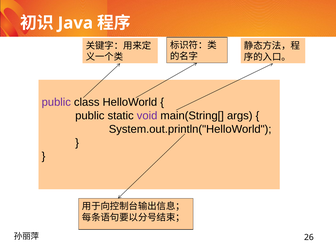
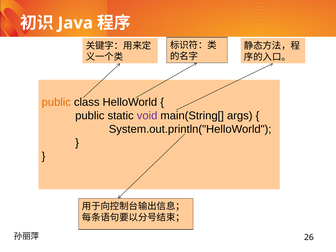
public colour: purple -> orange (56, 102)
